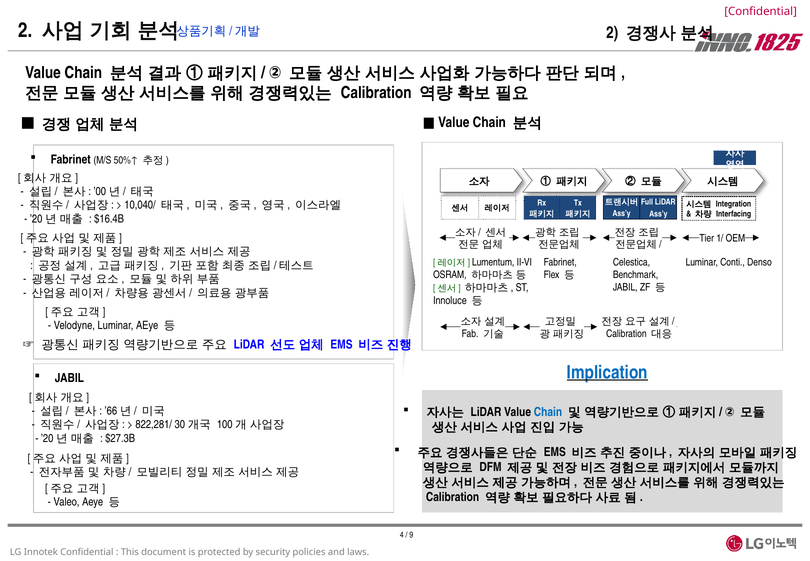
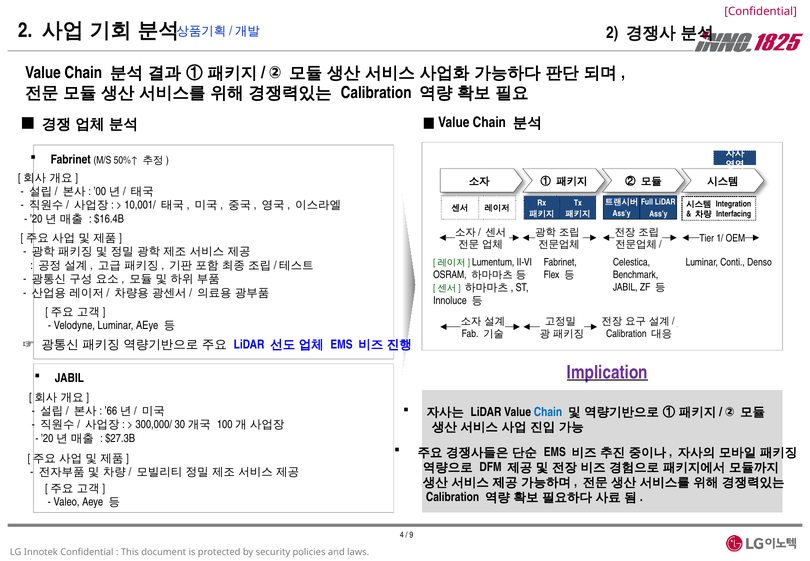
10,040/: 10,040/ -> 10,001/ (140, 205)
Implication colour: blue -> purple (607, 373)
822,281/: 822,281/ -> 300,000/ (154, 425)
